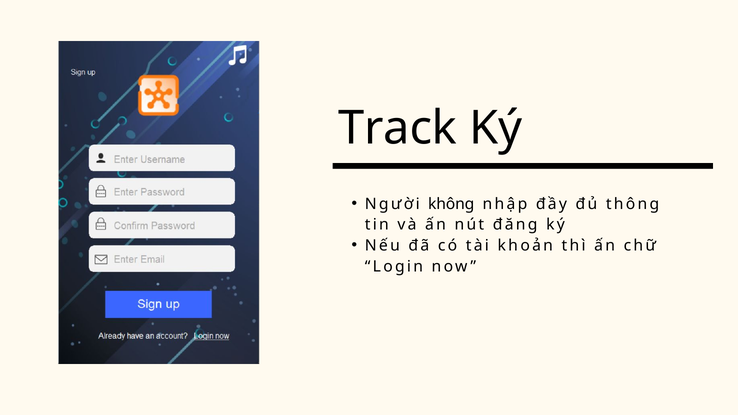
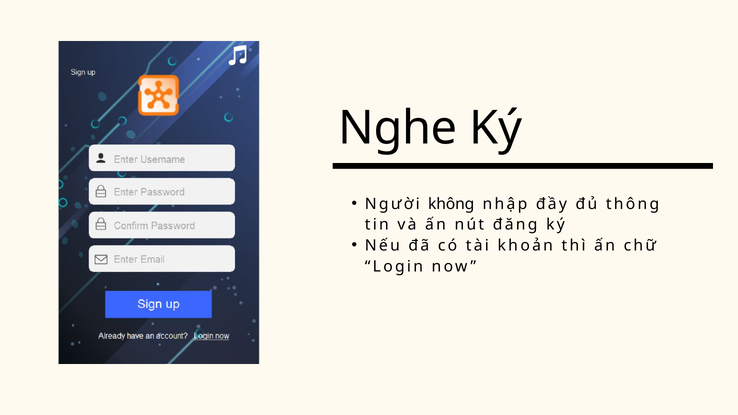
Track: Track -> Nghe (398, 128)
